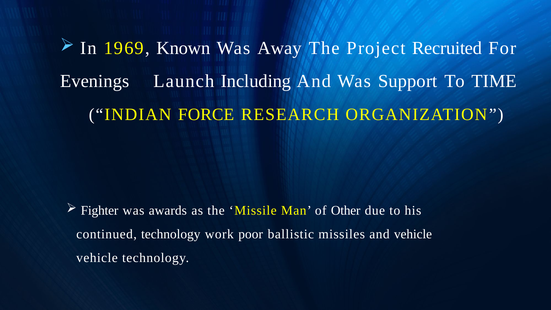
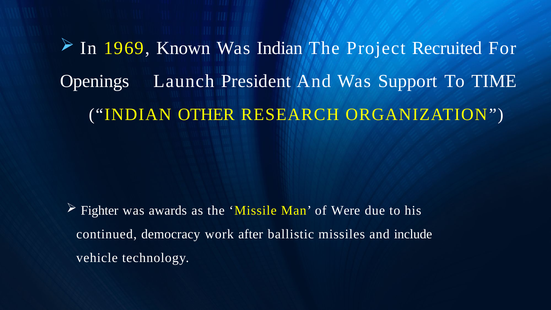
Was Away: Away -> Indian (280, 48)
Evenings: Evenings -> Openings (95, 81)
Including: Including -> President (256, 81)
FORCE: FORCE -> OTHER (206, 115)
Other: Other -> Were (346, 210)
continued technology: technology -> democracy (171, 234)
poor: poor -> after (251, 234)
and vehicle: vehicle -> include (413, 234)
